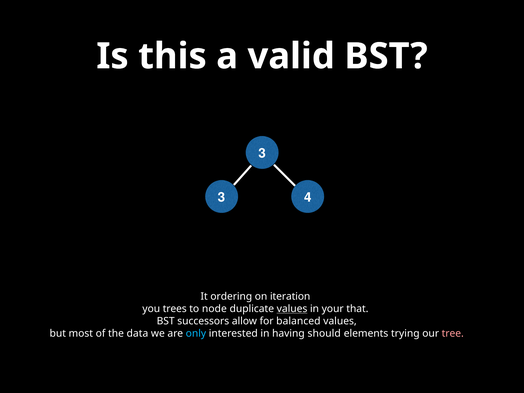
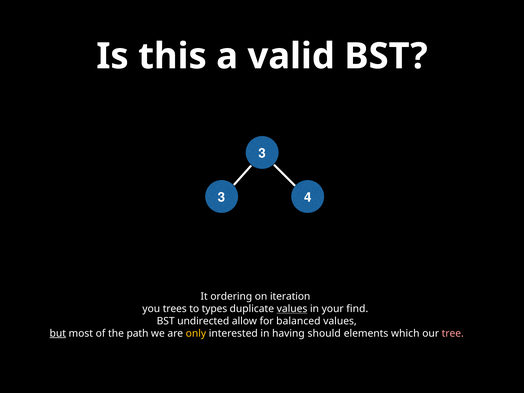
node: node -> types (214, 309)
that: that -> find (357, 309)
successors: successors -> undirected (203, 321)
but underline: none -> present (58, 333)
data: data -> path (138, 333)
only colour: light blue -> yellow (196, 333)
trying: trying -> which (405, 333)
